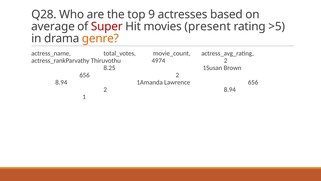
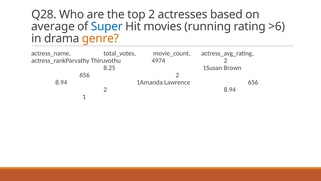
top 9: 9 -> 2 (152, 14)
Super colour: red -> blue (107, 26)
present: present -> running (208, 26)
>5: >5 -> >6 (277, 26)
